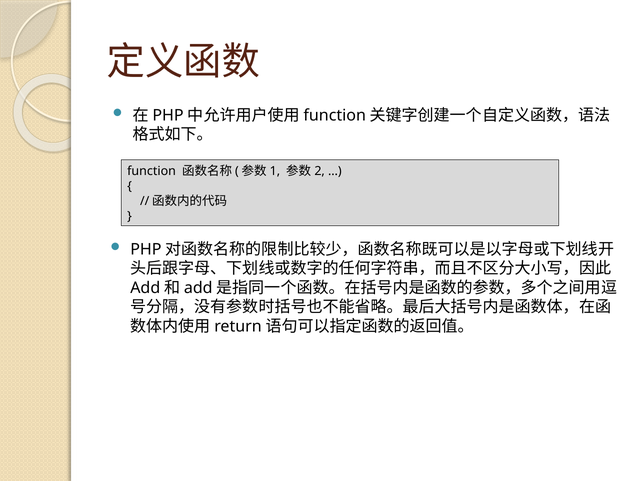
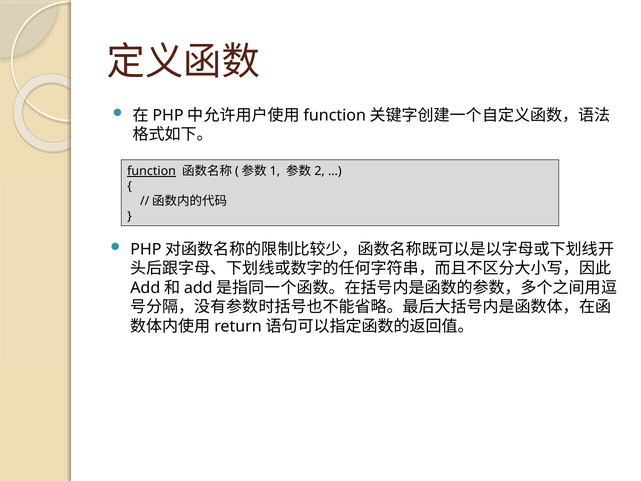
function underline: none -> present (152, 171)
